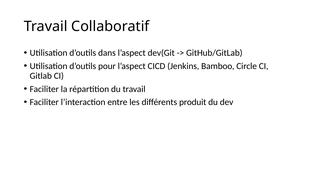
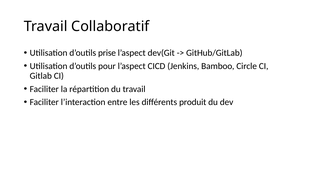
dans: dans -> prise (107, 53)
